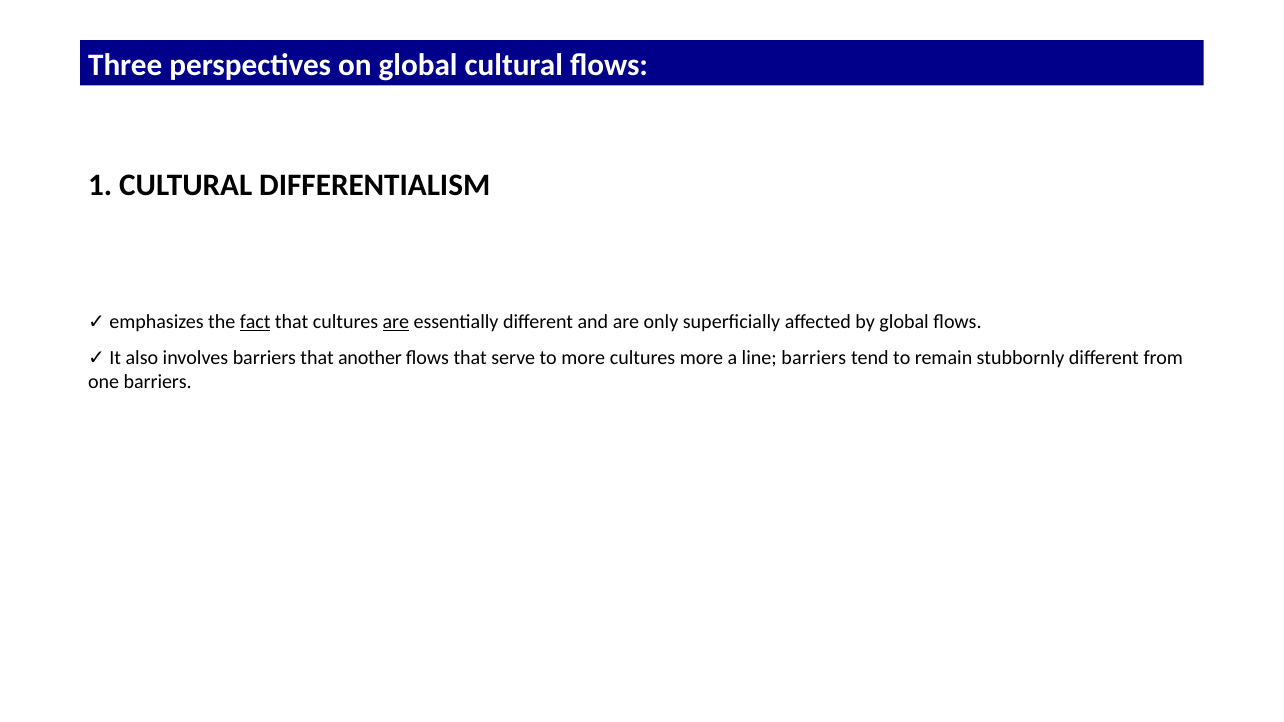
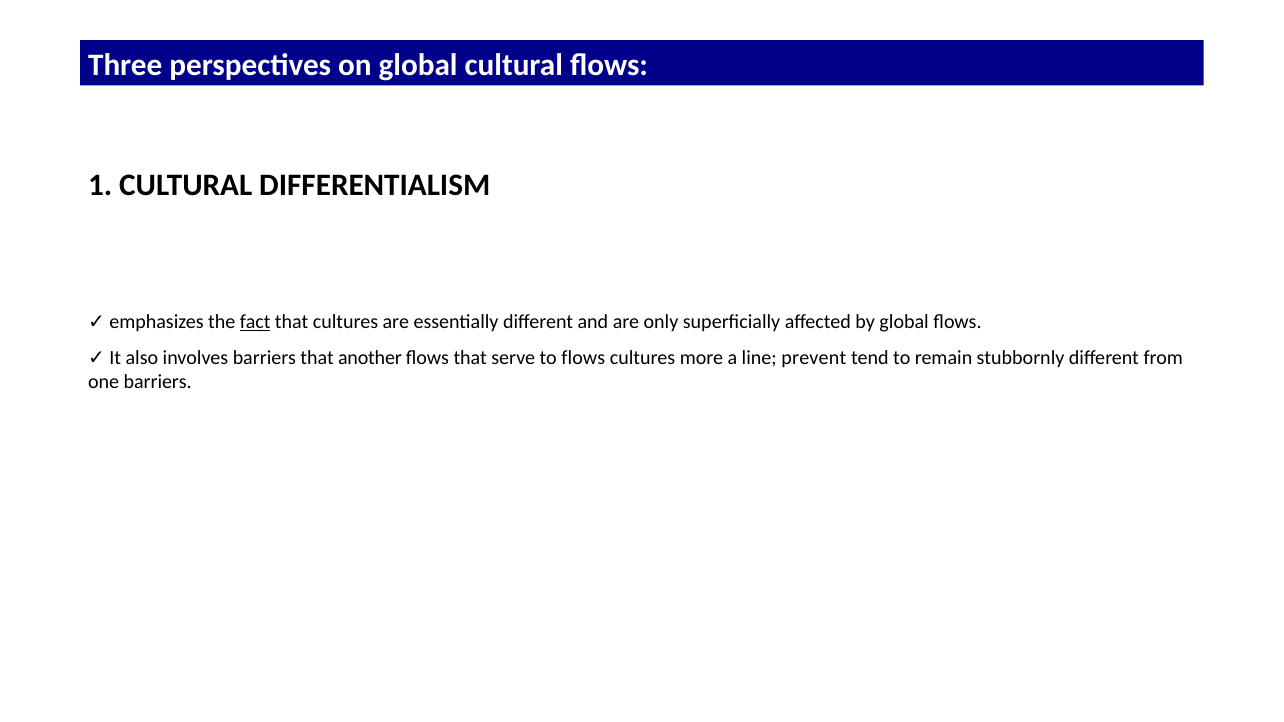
are underline: present -> none (396, 322)
to more: more -> flows (583, 358)
line barriers: barriers -> prevent (814, 358)
